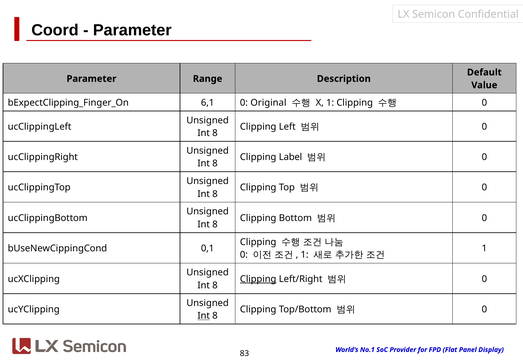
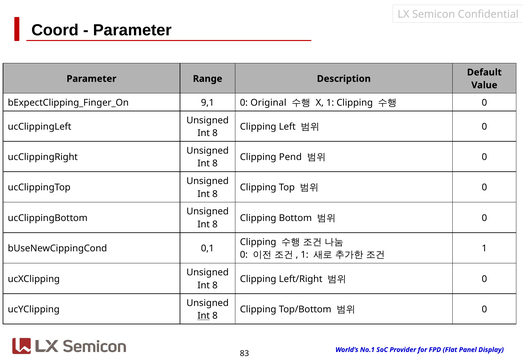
6,1: 6,1 -> 9,1 (208, 103)
Label: Label -> Pend (290, 157)
Clipping underline: present -> none (258, 279)
